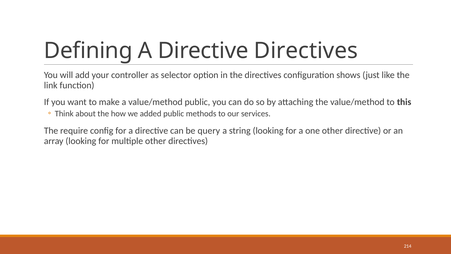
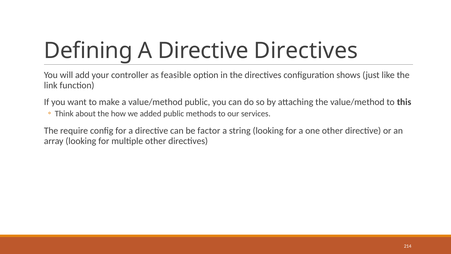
selector: selector -> feasible (176, 75)
query: query -> factor (209, 131)
